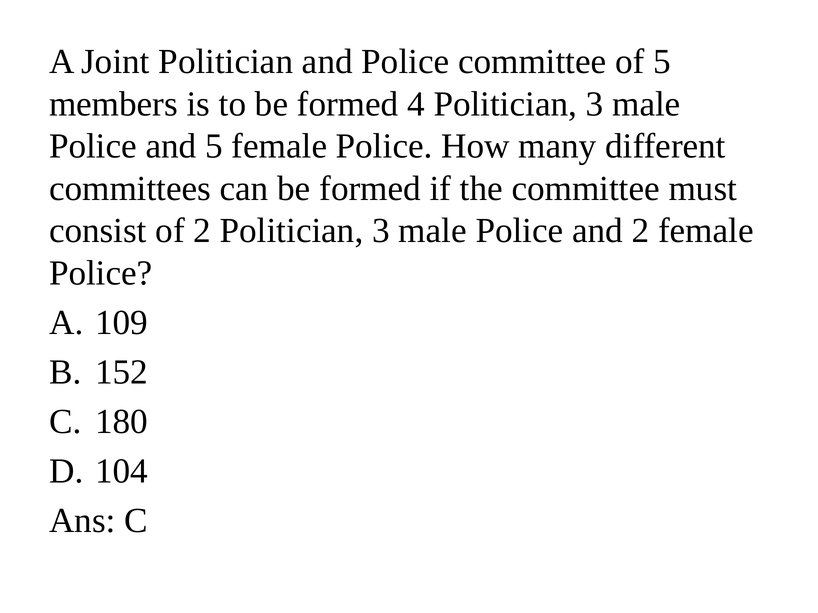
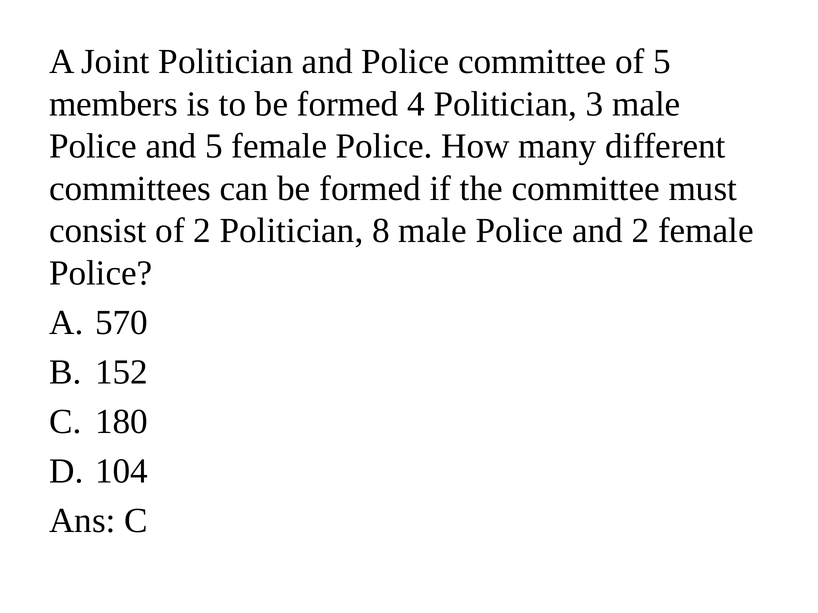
2 Politician 3: 3 -> 8 (381, 231)
109: 109 -> 570 (122, 323)
